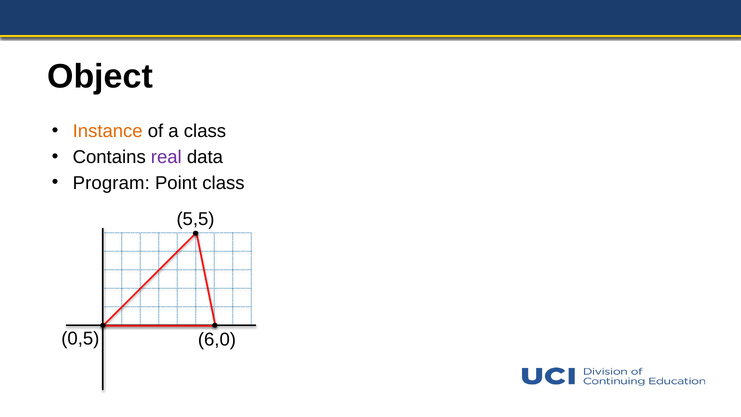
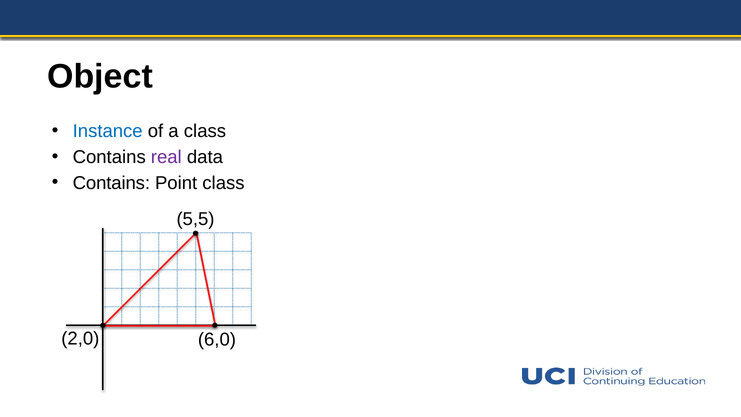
Instance colour: orange -> blue (108, 131)
Program: Program -> Contains (111, 183)
0,5: 0,5 -> 2,0 (80, 339)
